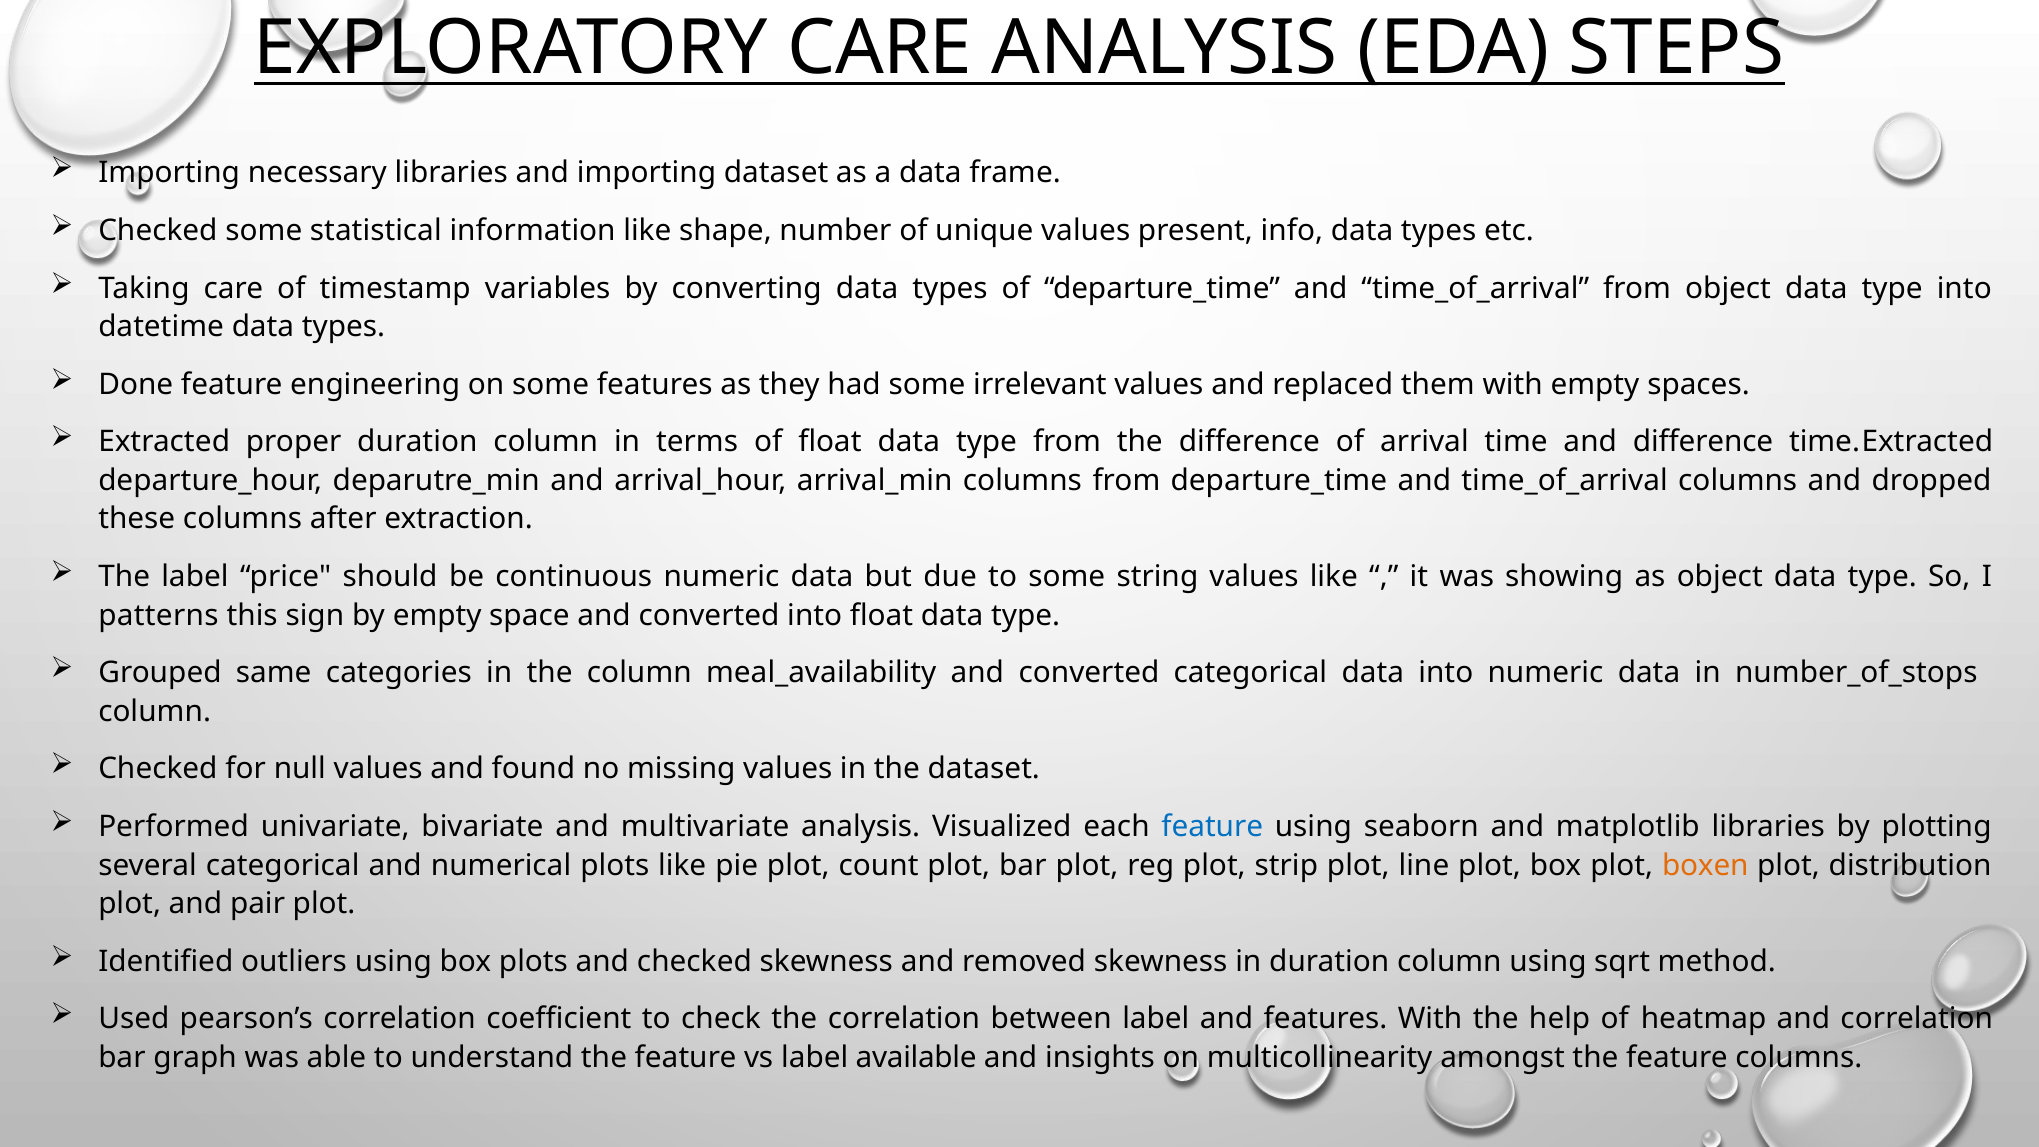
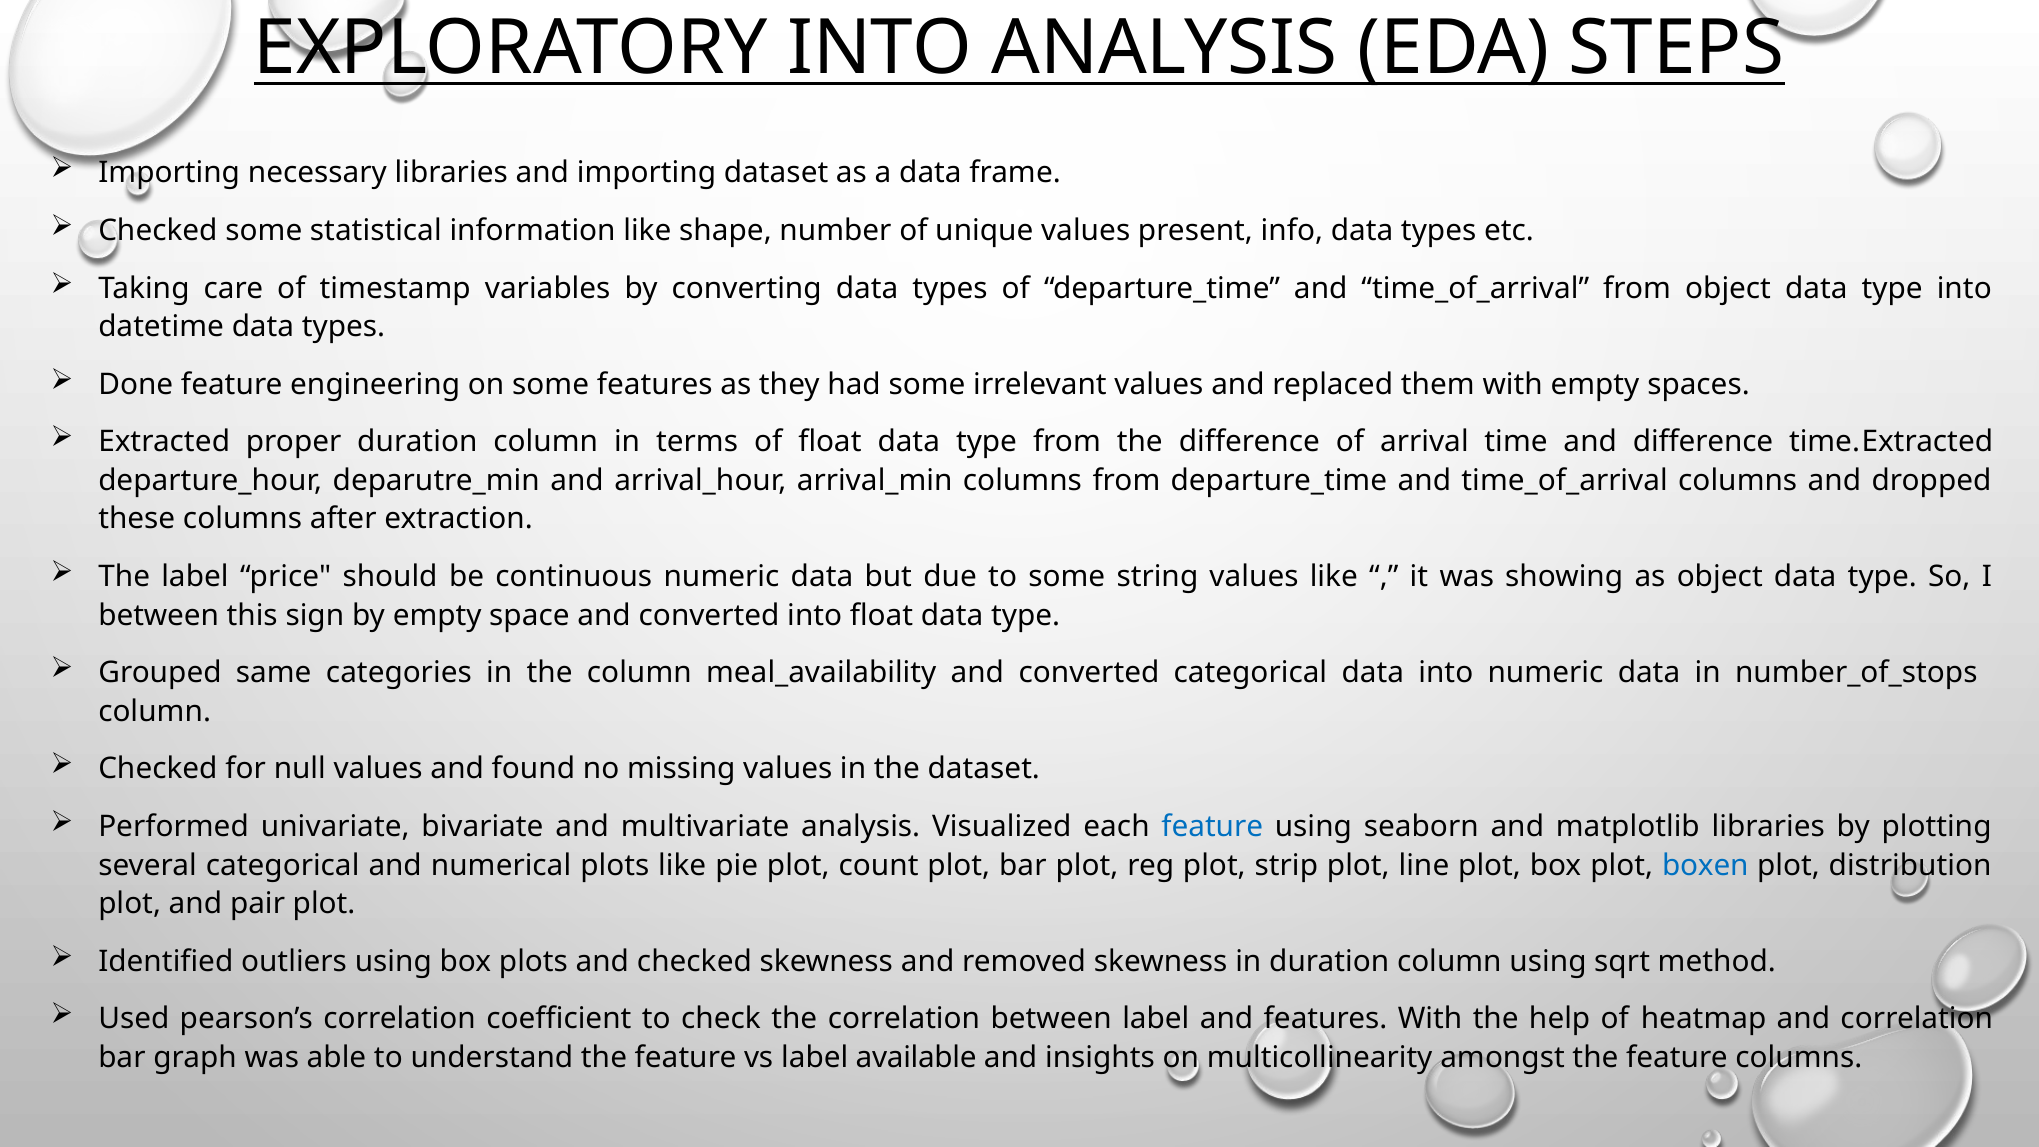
EXPLORATORY CARE: CARE -> INTO (880, 49)
patterns: patterns -> between (159, 615)
boxen colour: orange -> blue (1705, 865)
